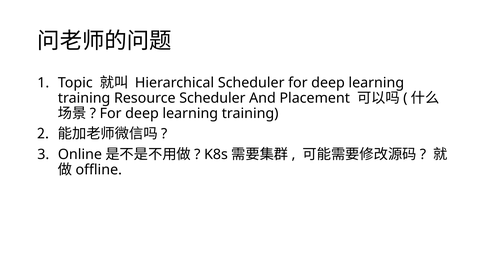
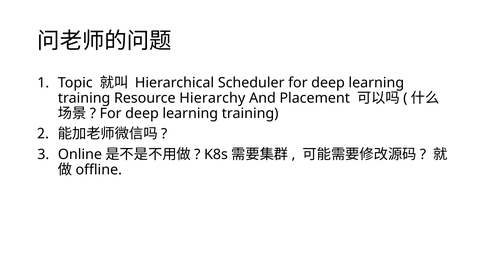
Resource Scheduler: Scheduler -> Hierarchy (212, 98)
